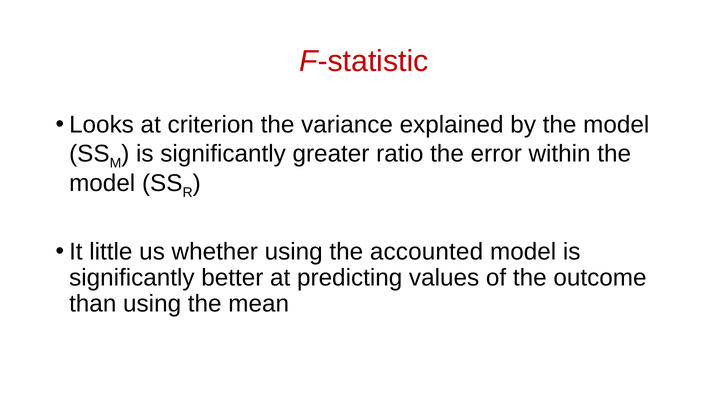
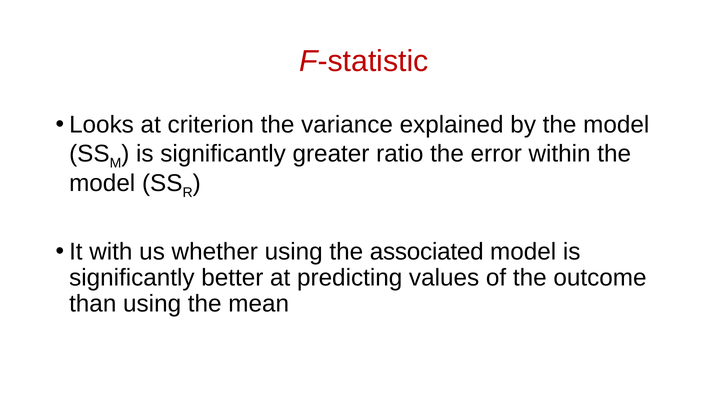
little: little -> with (111, 252)
accounted: accounted -> associated (427, 252)
